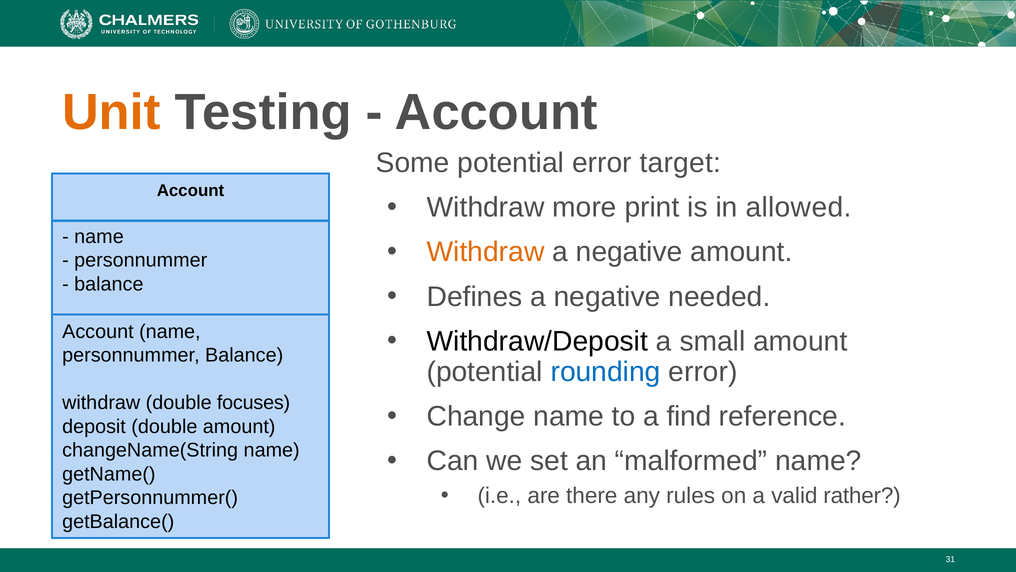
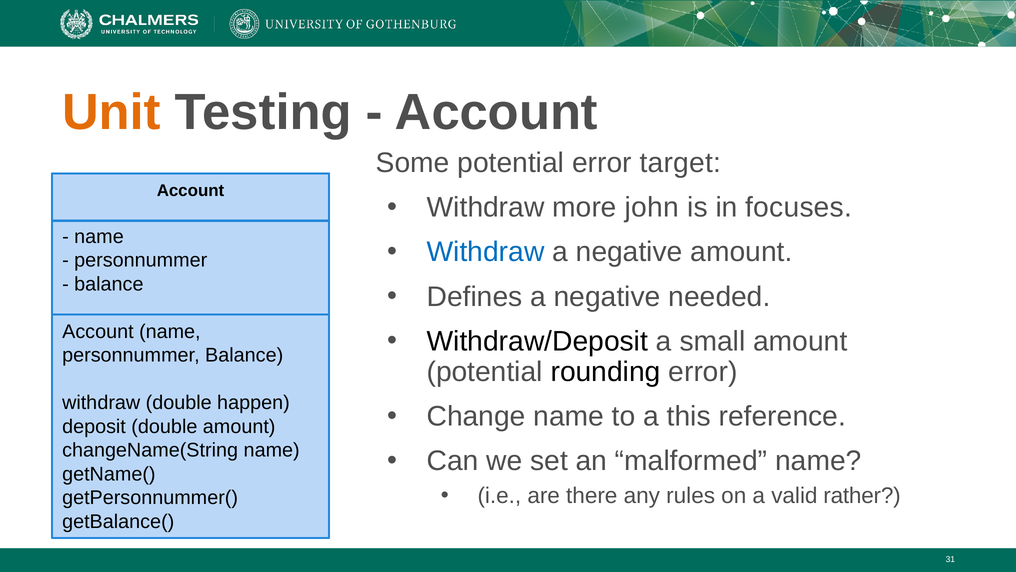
print: print -> john (652, 207)
allowed: allowed -> focuses (799, 207)
Withdraw colour: orange -> blue (486, 252)
rounding colour: blue -> black (606, 372)
focuses: focuses -> happen (253, 403)
find: find -> this (689, 416)
